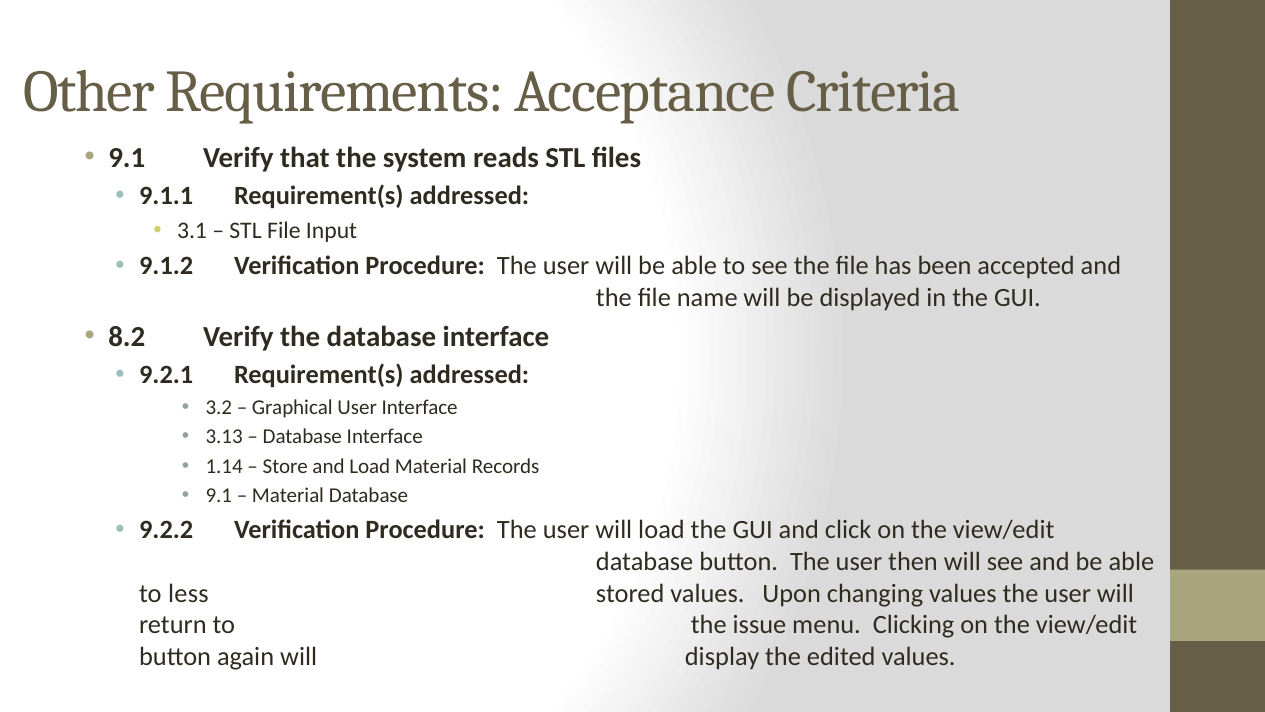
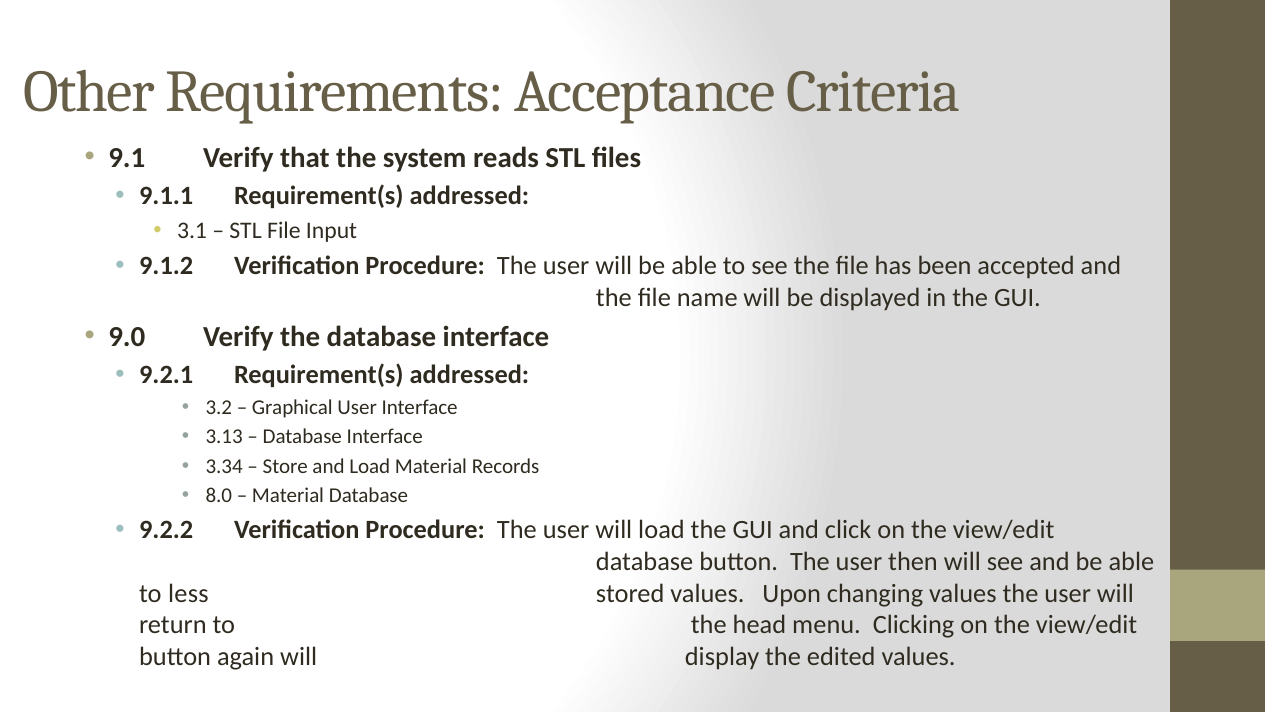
8.2: 8.2 -> 9.0 (127, 337)
1.14: 1.14 -> 3.34 (224, 466)
9.1: 9.1 -> 8.0 (219, 496)
issue: issue -> head (759, 625)
